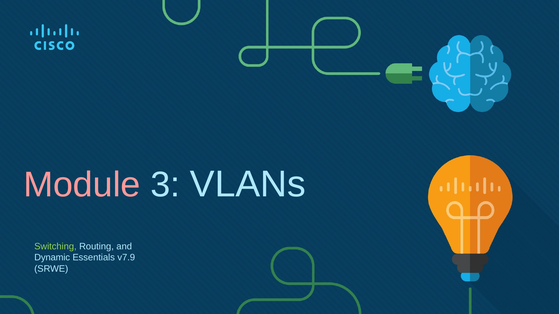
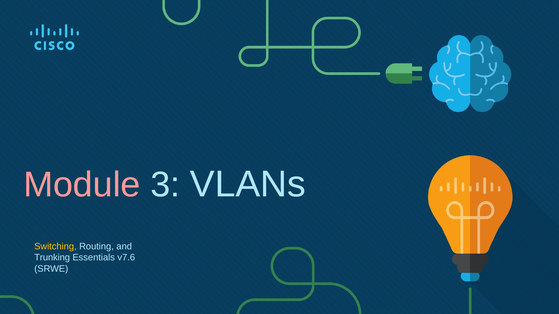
Switching colour: light green -> yellow (55, 247)
Dynamic: Dynamic -> Trunking (52, 258)
v7.9: v7.9 -> v7.6 (126, 258)
